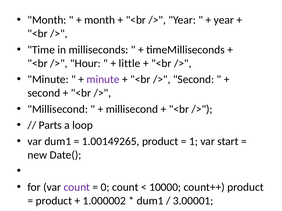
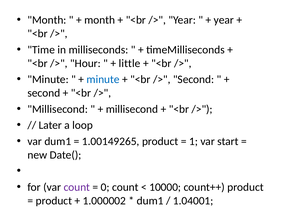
minute colour: purple -> blue (103, 80)
Parts: Parts -> Later (50, 126)
3.00001: 3.00001 -> 1.04001 (193, 201)
